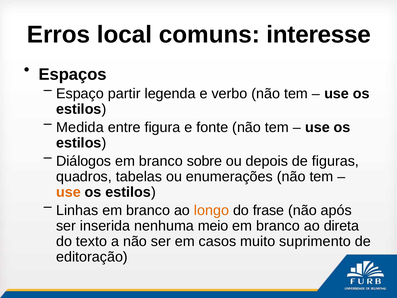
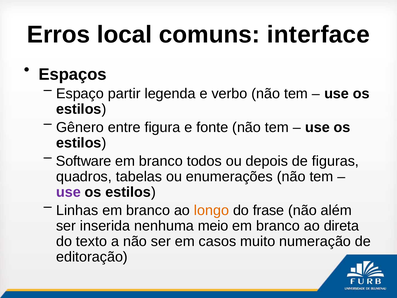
interesse: interesse -> interface (318, 35)
Medida: Medida -> Gênero (80, 127)
Diálogos: Diálogos -> Software (84, 161)
sobre: sobre -> todos (204, 161)
use colour: orange -> purple (68, 192)
após: após -> além (336, 210)
suprimento: suprimento -> numeração (315, 241)
